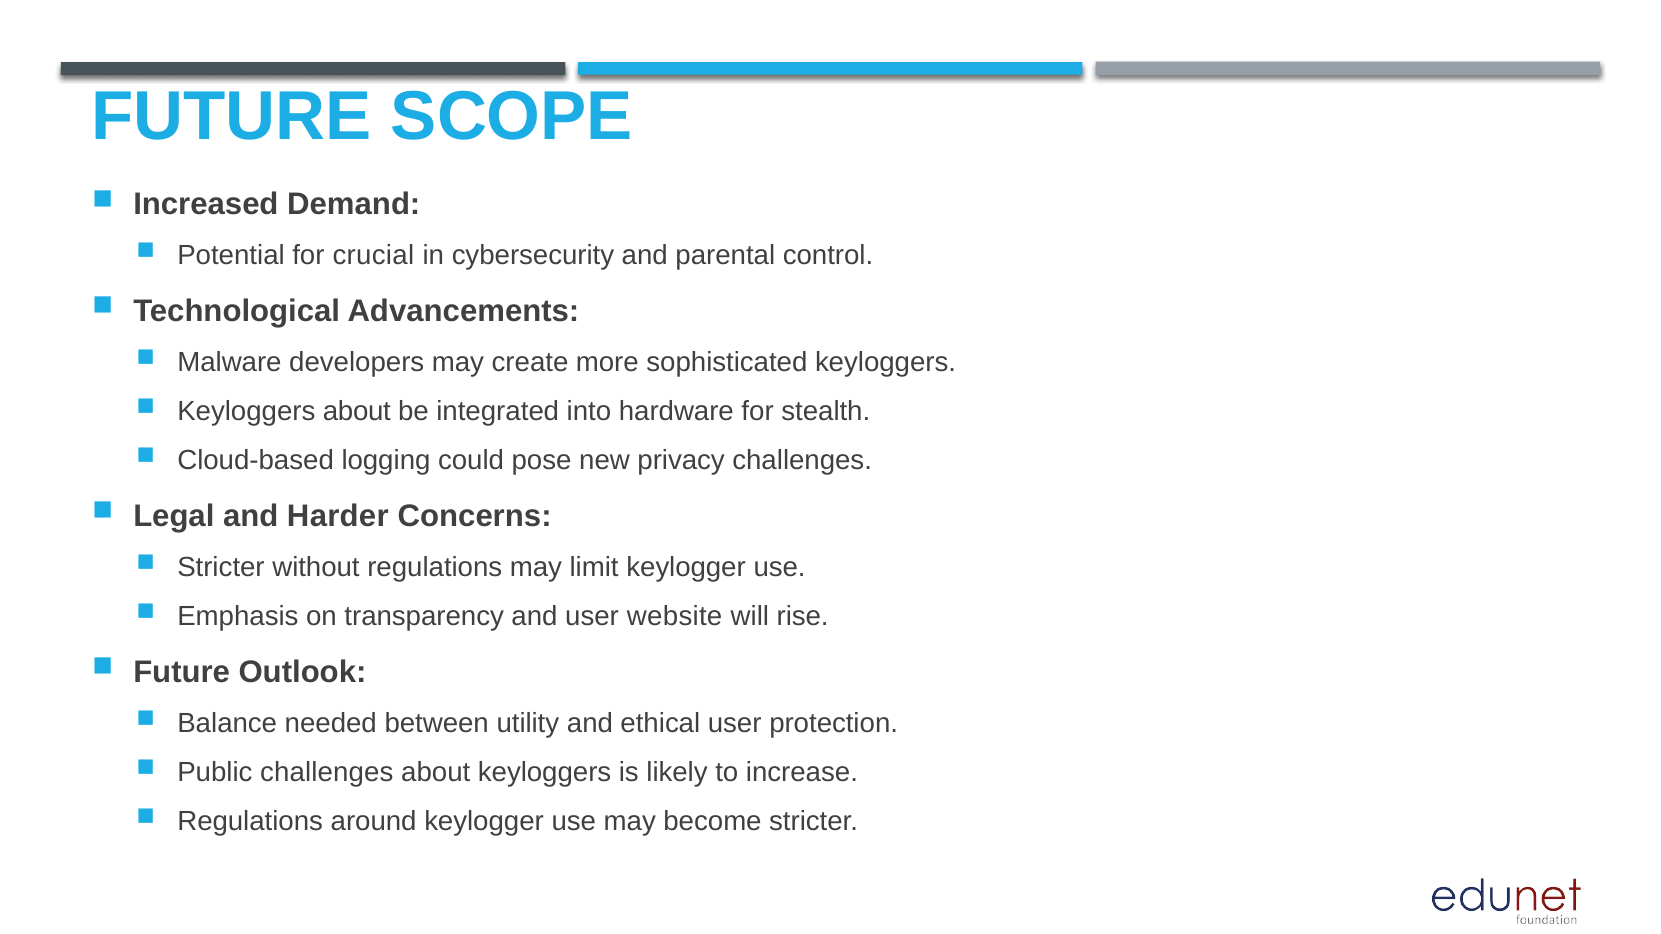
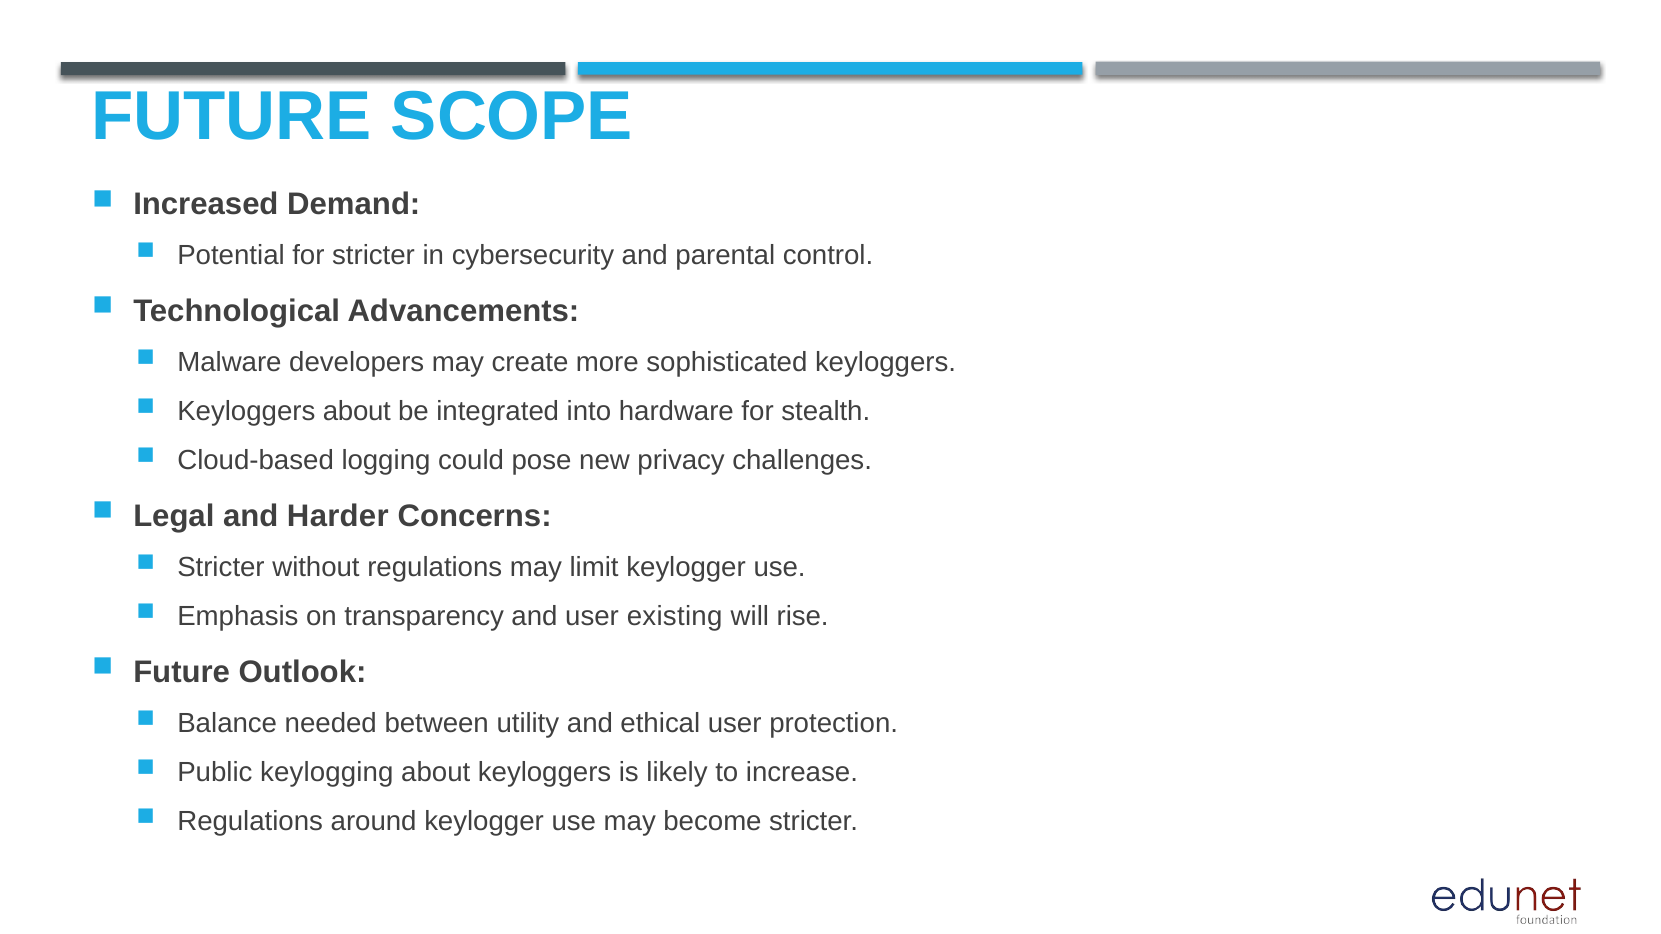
for crucial: crucial -> stricter (374, 255)
website: website -> existing (675, 617)
Public challenges: challenges -> keylogging (327, 773)
